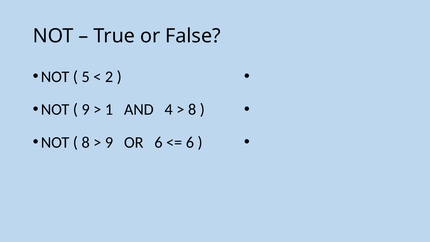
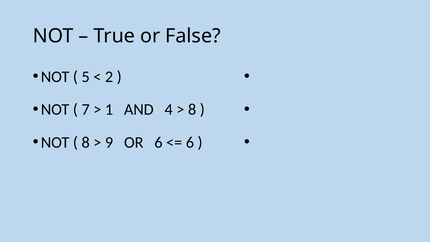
9: 9 -> 7 (86, 110)
